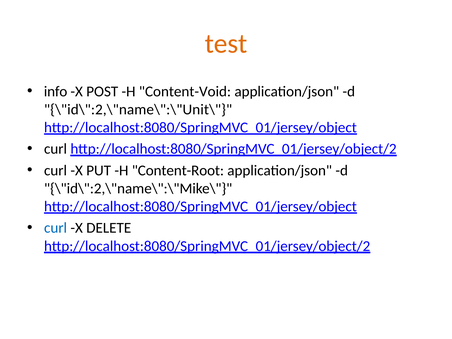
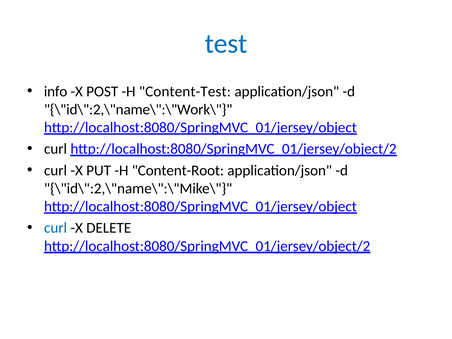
test colour: orange -> blue (226, 44)
Content-Void: Content-Void -> Content-Test (185, 91)
\"id\":2,\"name\":\"Unit\: \"id\":2,\"name\":\"Unit\ -> \"id\":2,\"name\":\"Work\ (138, 110)
